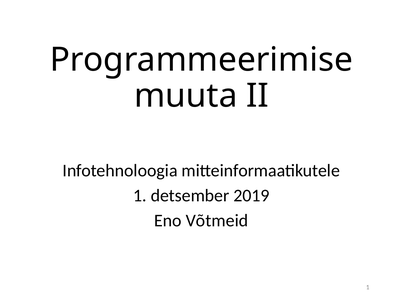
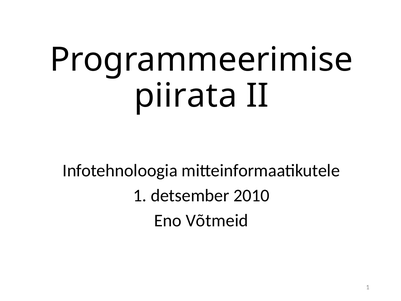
muuta: muuta -> piirata (186, 96)
2019: 2019 -> 2010 (251, 195)
